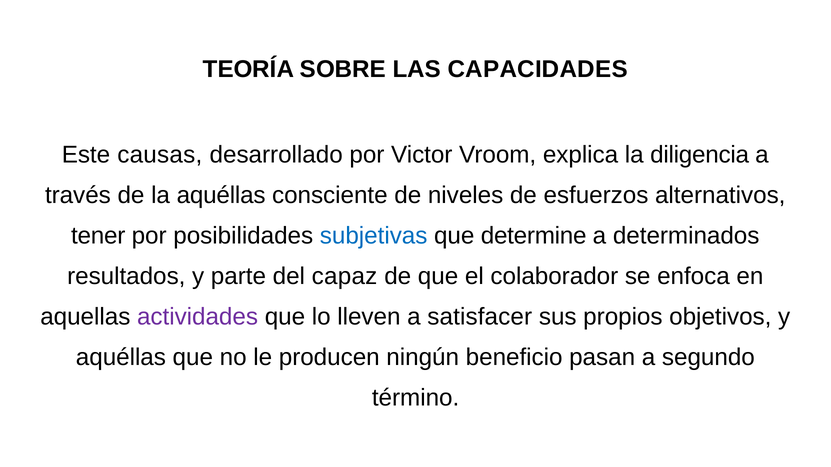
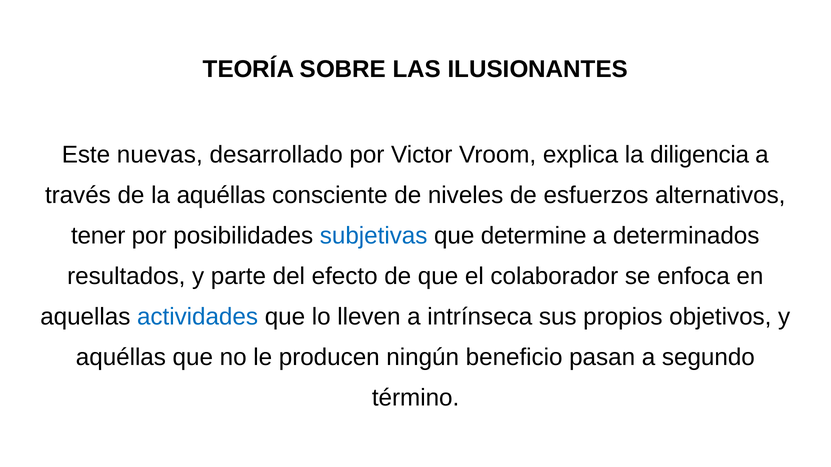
CAPACIDADES: CAPACIDADES -> ILUSIONANTES (538, 69)
causas: causas -> nuevas (160, 155)
capaz: capaz -> efecto (345, 276)
actividades colour: purple -> blue (198, 317)
satisfacer: satisfacer -> intrínseca (480, 317)
